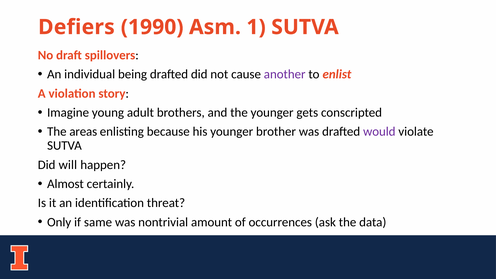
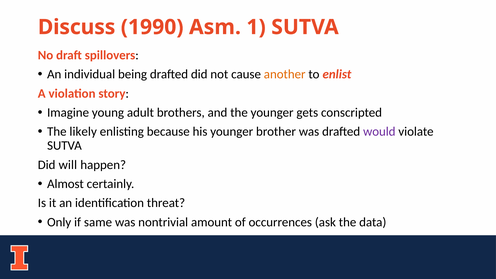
Defiers: Defiers -> Discuss (77, 27)
another colour: purple -> orange (285, 74)
areas: areas -> likely (83, 132)
